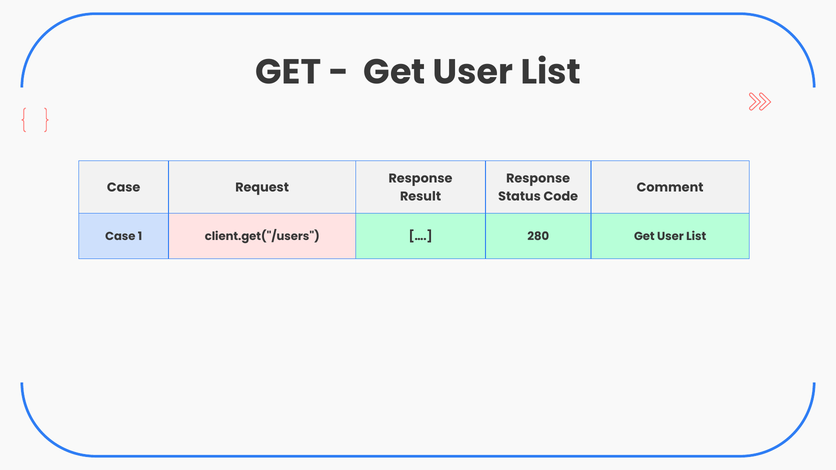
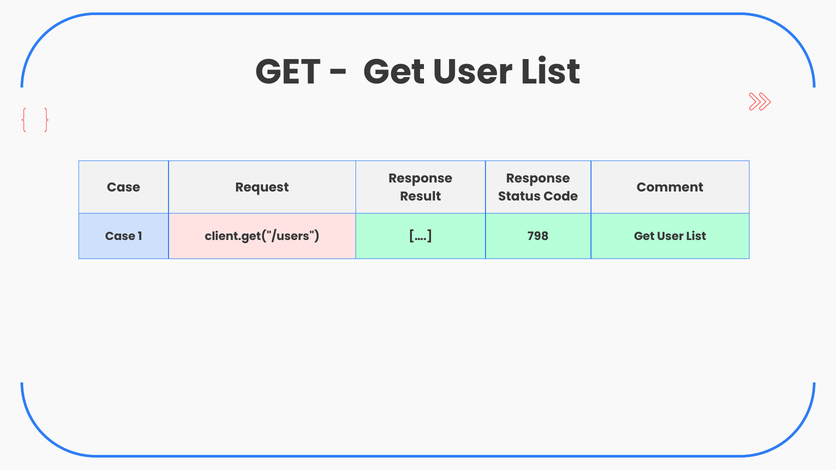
280: 280 -> 798 (538, 236)
